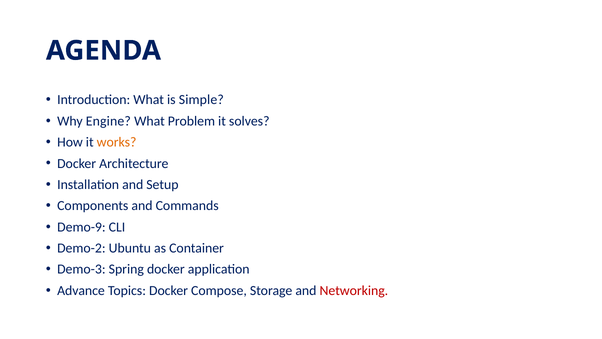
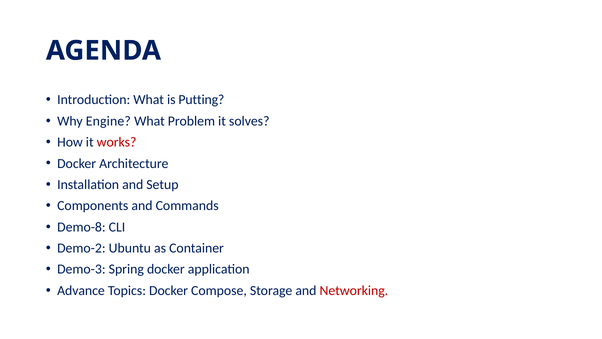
Simple: Simple -> Putting (201, 100)
works colour: orange -> red (117, 142)
Demo-9: Demo-9 -> Demo-8 (81, 227)
